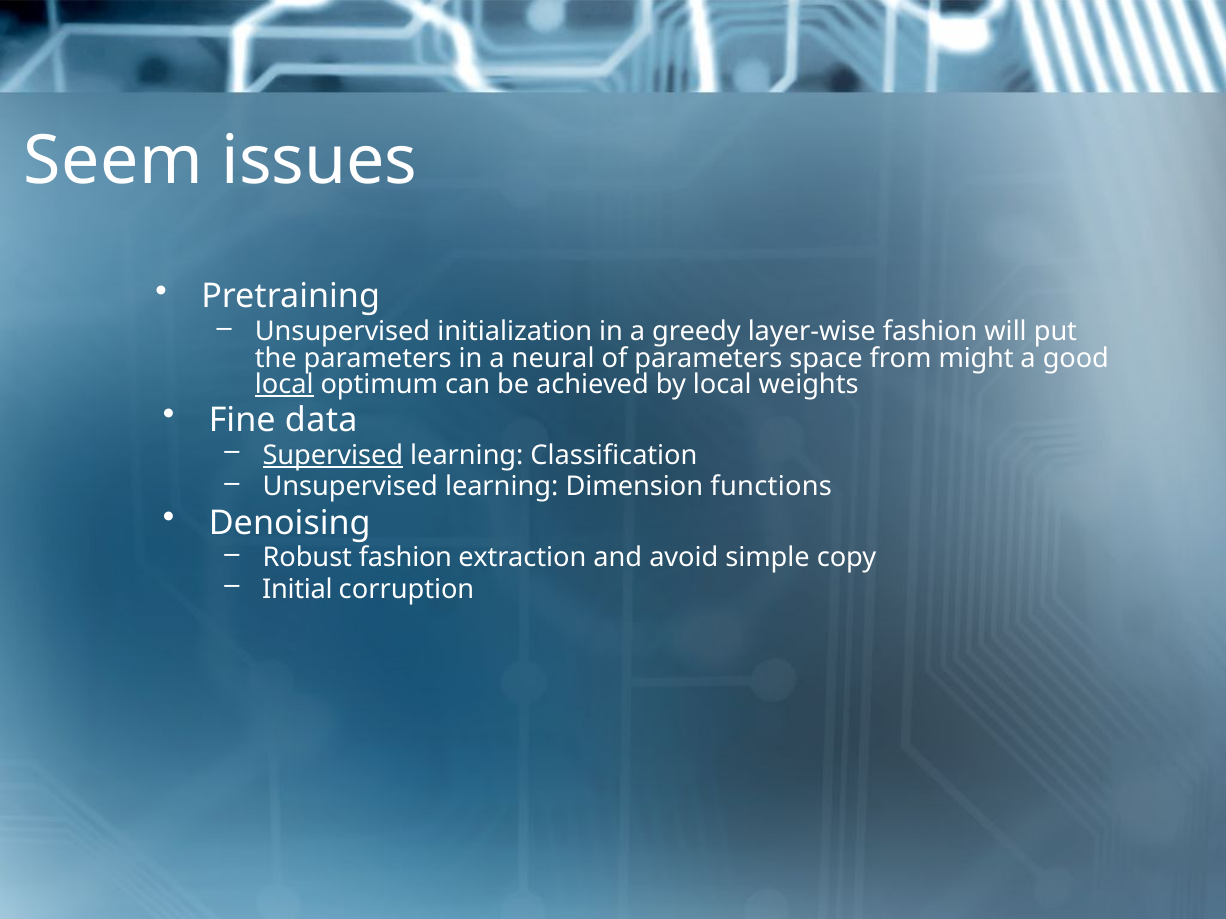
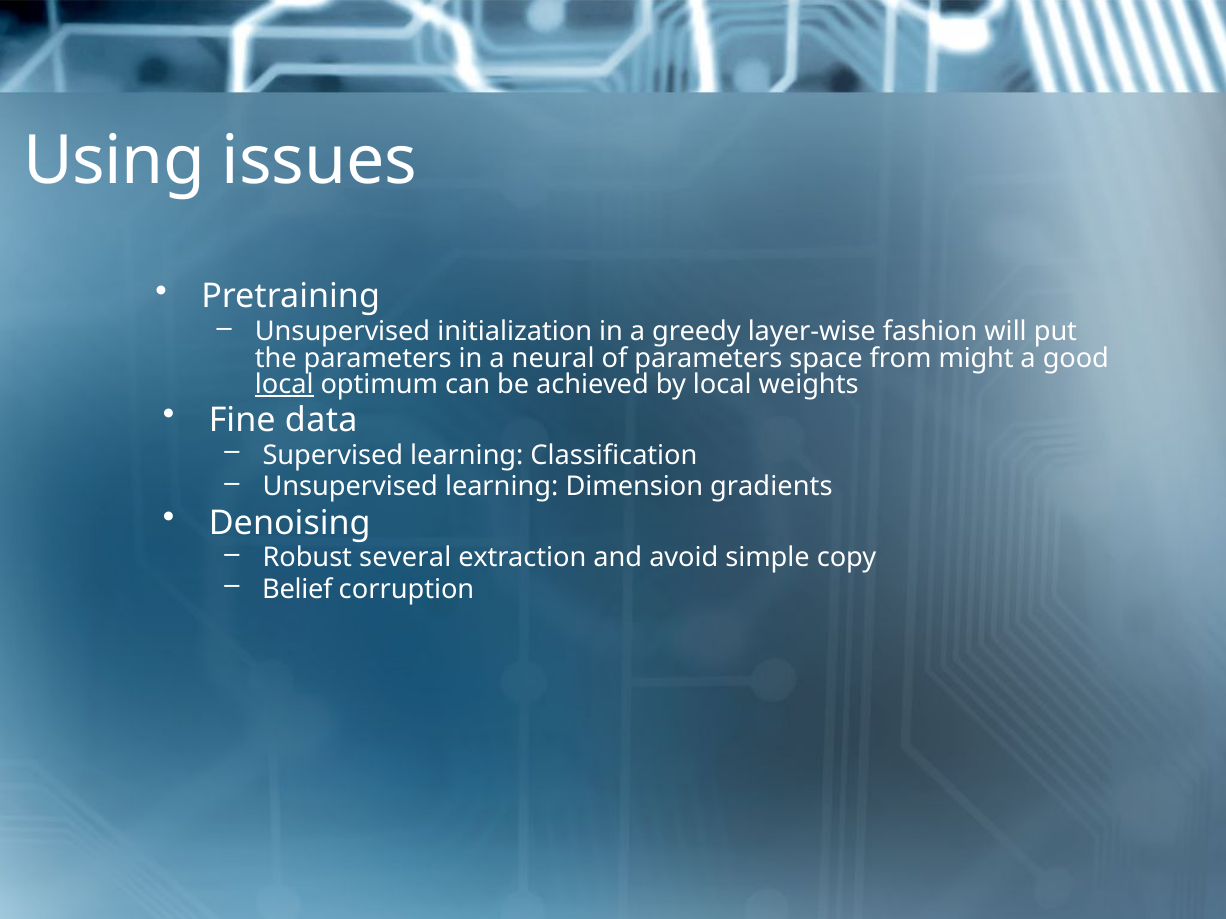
Seem: Seem -> Using (114, 161)
Supervised underline: present -> none (333, 456)
functions: functions -> gradients (771, 487)
Robust fashion: fashion -> several (405, 558)
Initial: Initial -> Belief (297, 590)
